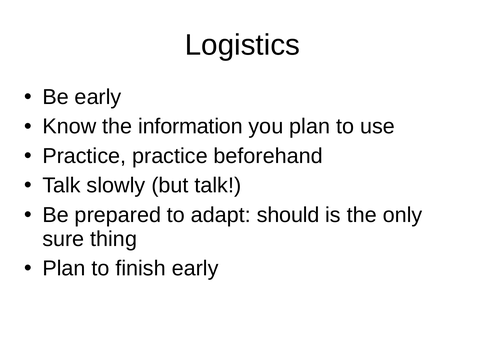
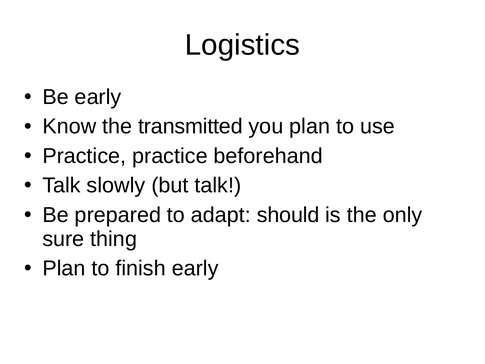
information: information -> transmitted (190, 126)
